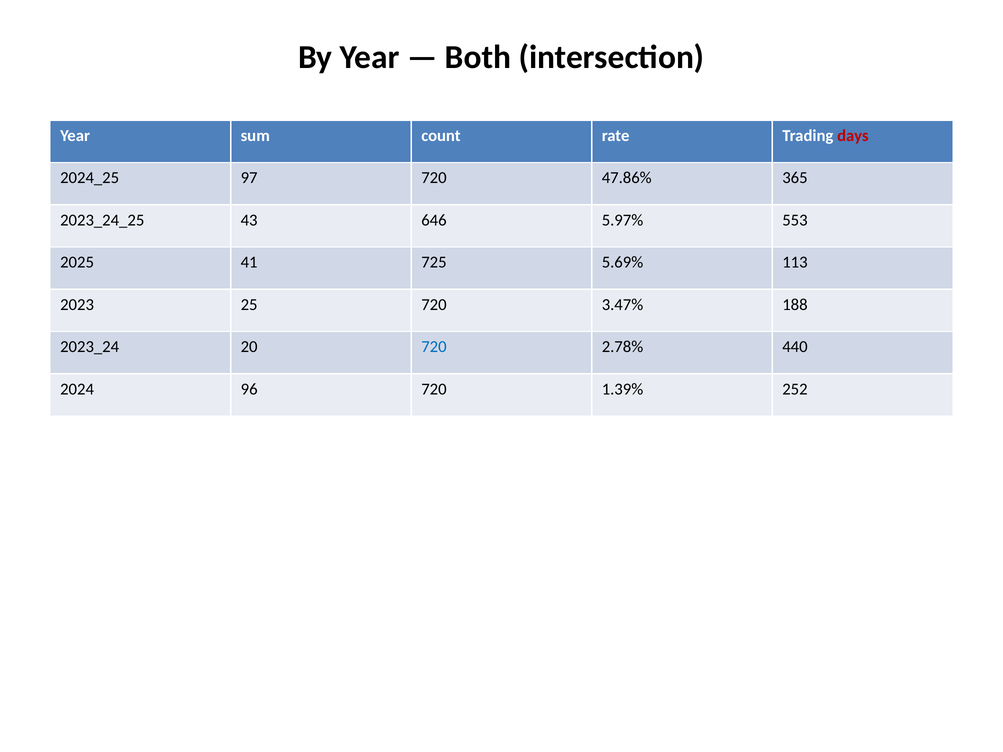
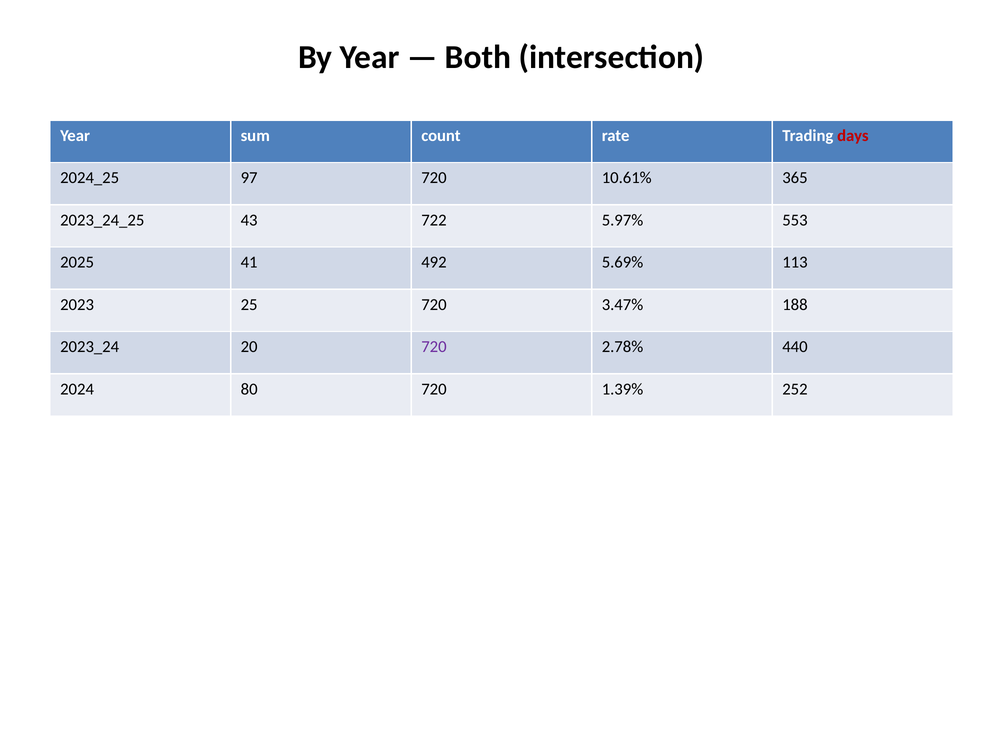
47.86%: 47.86% -> 10.61% (627, 178)
646: 646 -> 722 (434, 220)
725: 725 -> 492 (434, 262)
720 colour: blue -> purple (434, 347)
96: 96 -> 80 (249, 389)
